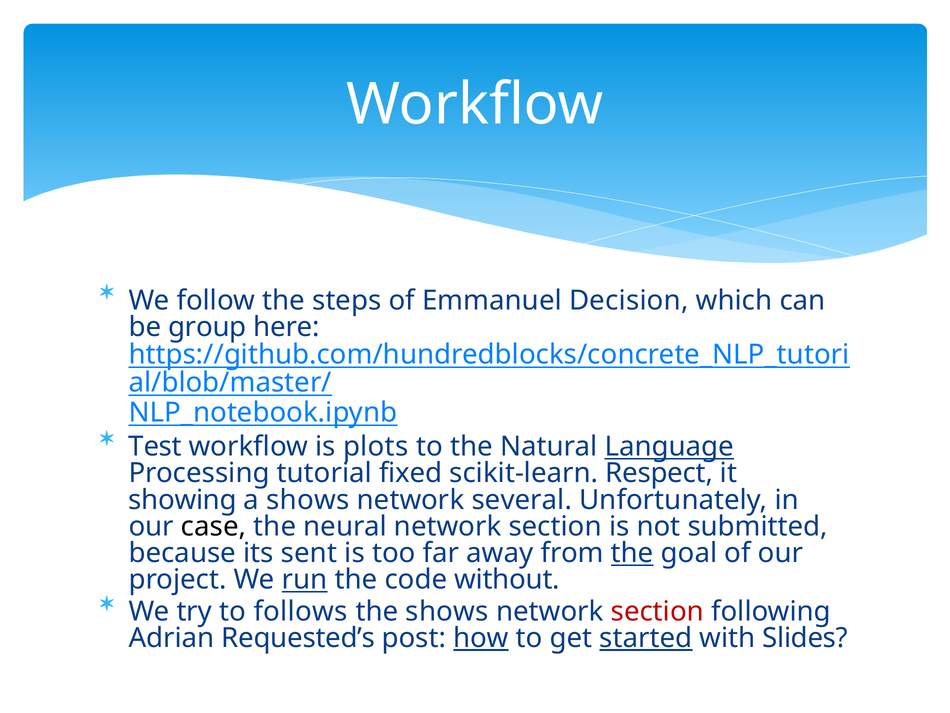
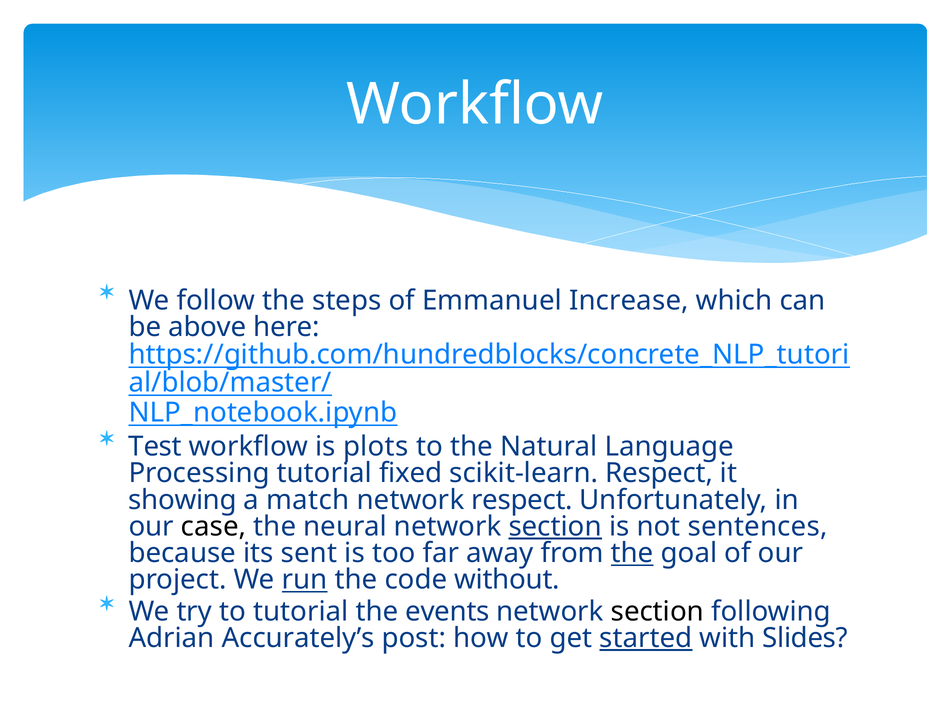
Decision: Decision -> Increase (629, 300)
group: group -> above (207, 327)
Language underline: present -> none (669, 446)
a shows: shows -> match (308, 500)
network several: several -> respect (522, 500)
section underline: none -> present (555, 526)
submitted: submitted -> sentences (758, 526)
to follows: follows -> tutorial (301, 611)
the shows: shows -> events (447, 611)
section colour: red -> black (657, 611)
Requested’s: Requested’s -> Accurately’s (298, 638)
how underline: present -> none (481, 638)
